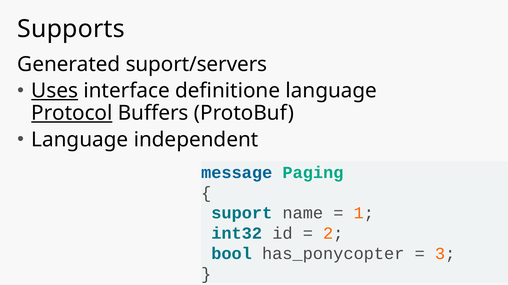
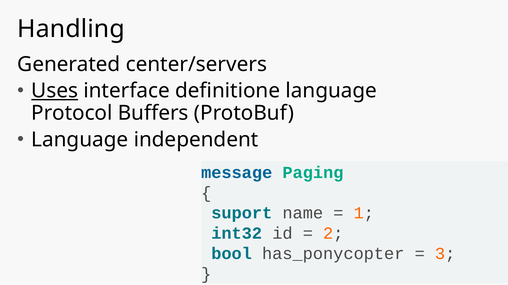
Supports: Supports -> Handling (71, 29)
suport/servers: suport/servers -> center/servers (196, 64)
Protocol underline: present -> none (72, 113)
